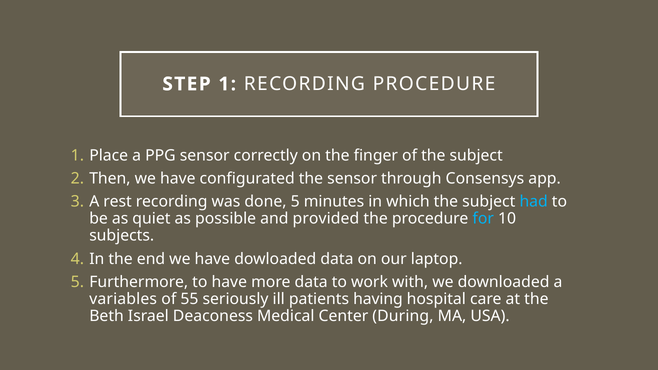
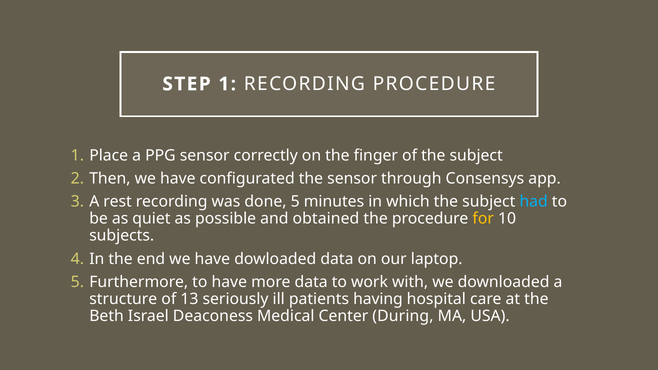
provided: provided -> obtained (326, 219)
for colour: light blue -> yellow (483, 219)
variables: variables -> structure (123, 299)
55: 55 -> 13 (189, 299)
